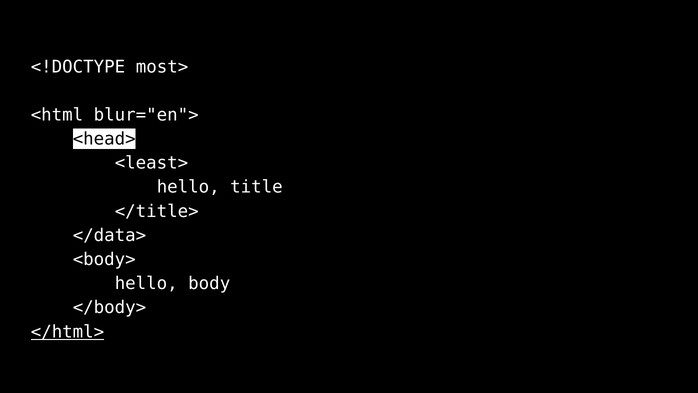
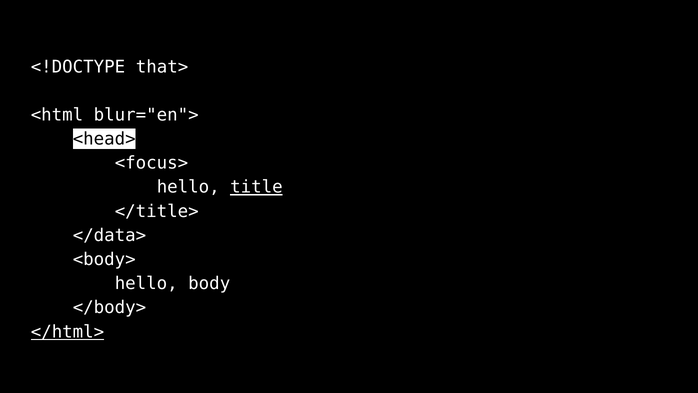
most>: most> -> that> (162, 67)
<least>: <least> -> <focus> (151, 163)
title underline: none -> present (256, 187)
